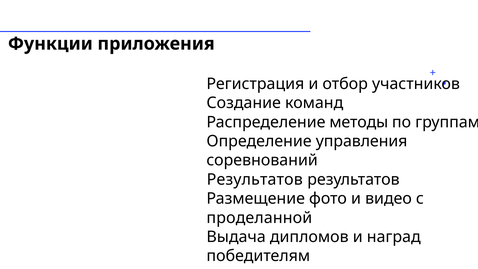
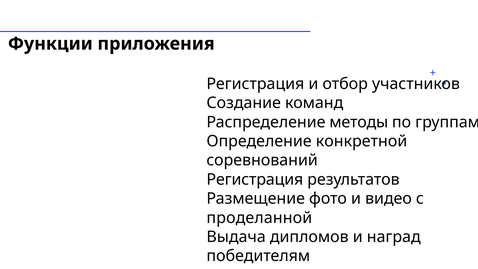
управления: управления -> конкретной (362, 141)
Результатов: Результатов -> Регистрация (255, 179)
